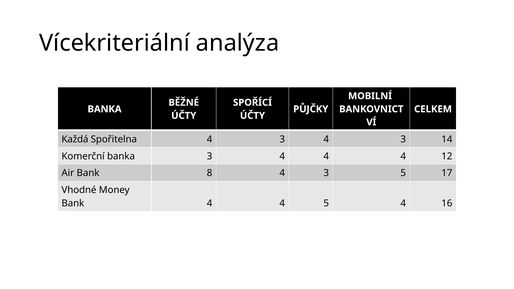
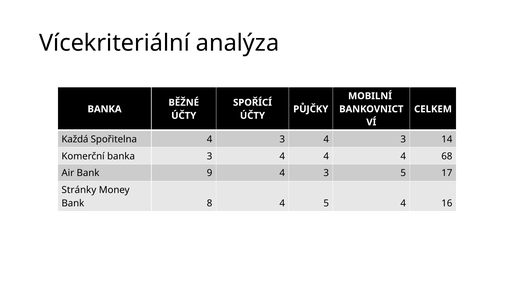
12: 12 -> 68 (447, 156)
8: 8 -> 9 (210, 173)
Vhodné: Vhodné -> Stránky (79, 190)
Bank 4: 4 -> 8 (210, 203)
